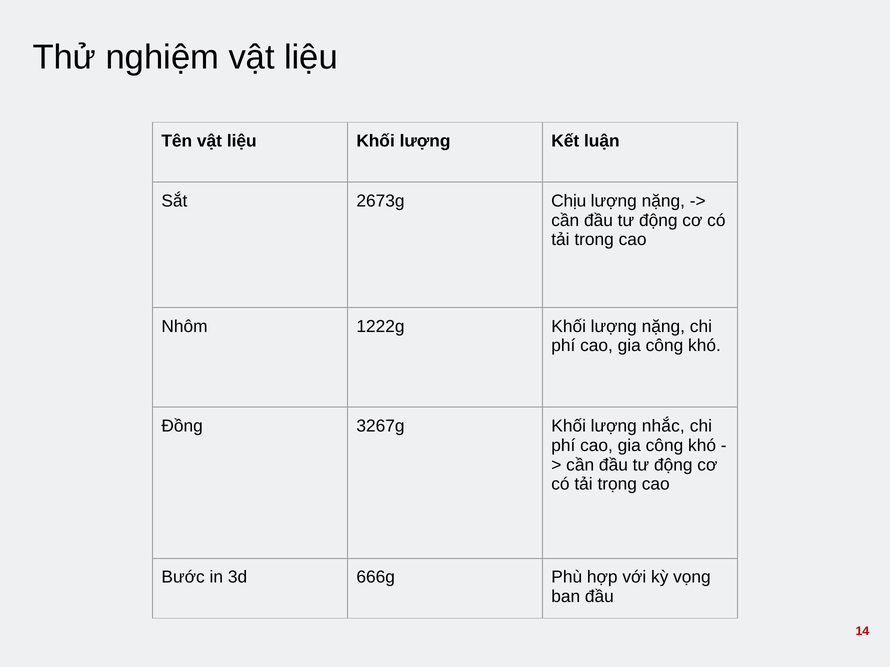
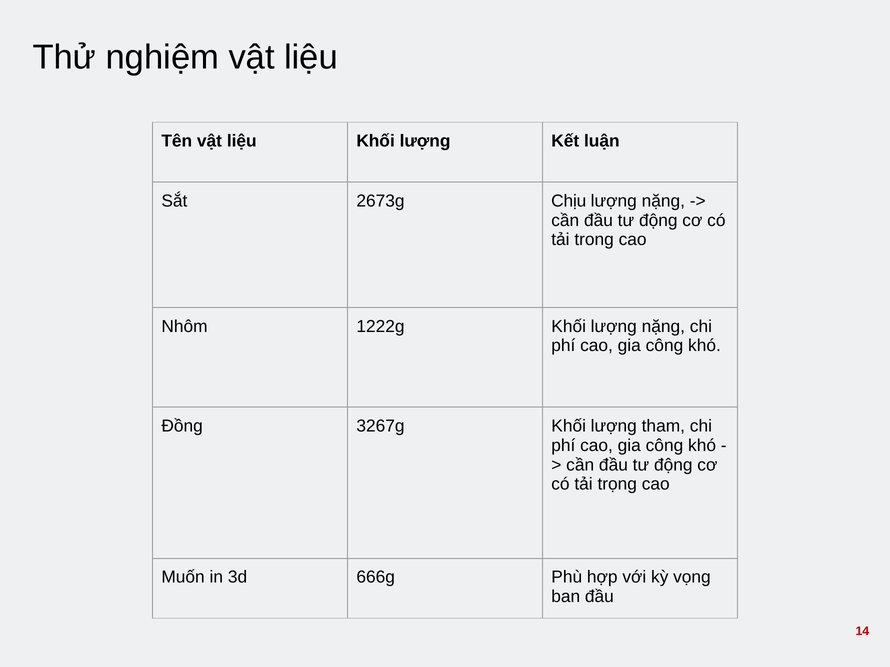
nhắc: nhắc -> tham (663, 426)
Bước: Bước -> Muốn (183, 578)
